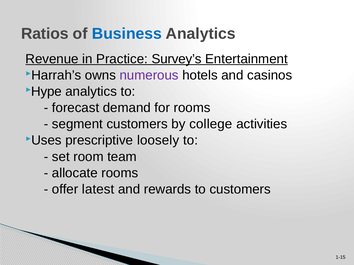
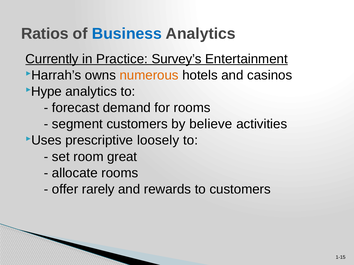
Revenue: Revenue -> Currently (52, 59)
numerous colour: purple -> orange (149, 75)
college: college -> believe (211, 124)
team: team -> great (122, 157)
latest: latest -> rarely (98, 190)
